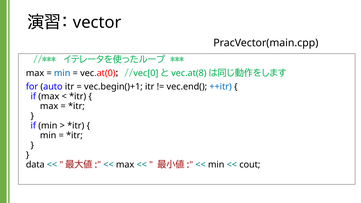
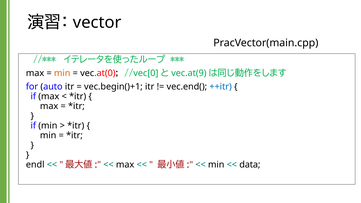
min colour: blue -> orange (62, 73)
vec.at(8: vec.at(8 -> vec.at(9 (189, 73)
data: data -> endl (35, 165)
cout: cout -> data (250, 165)
